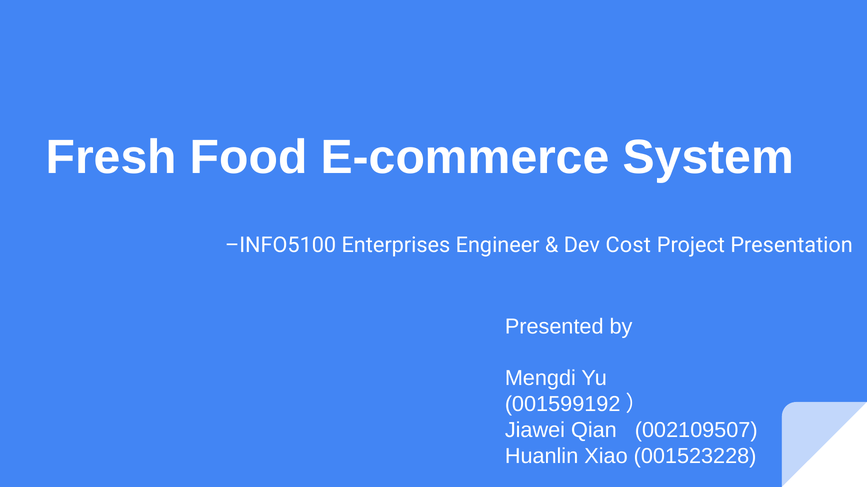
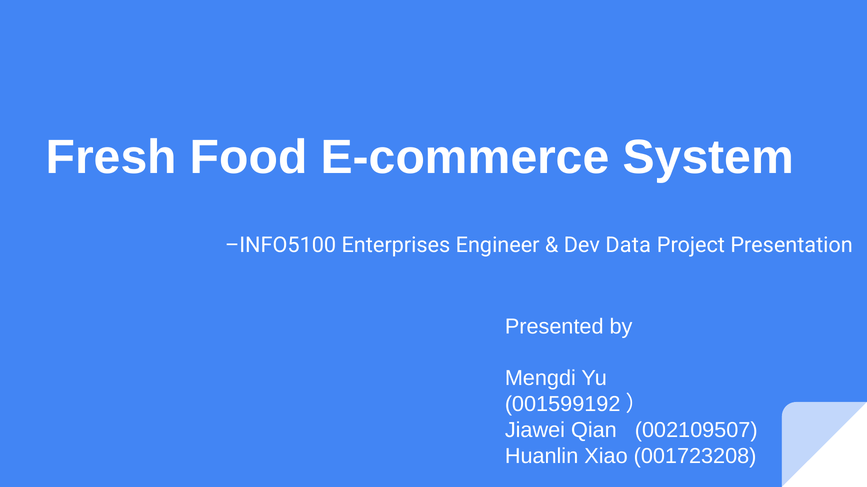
Cost: Cost -> Data (628, 245)
001523228: 001523228 -> 001723208 (695, 457)
